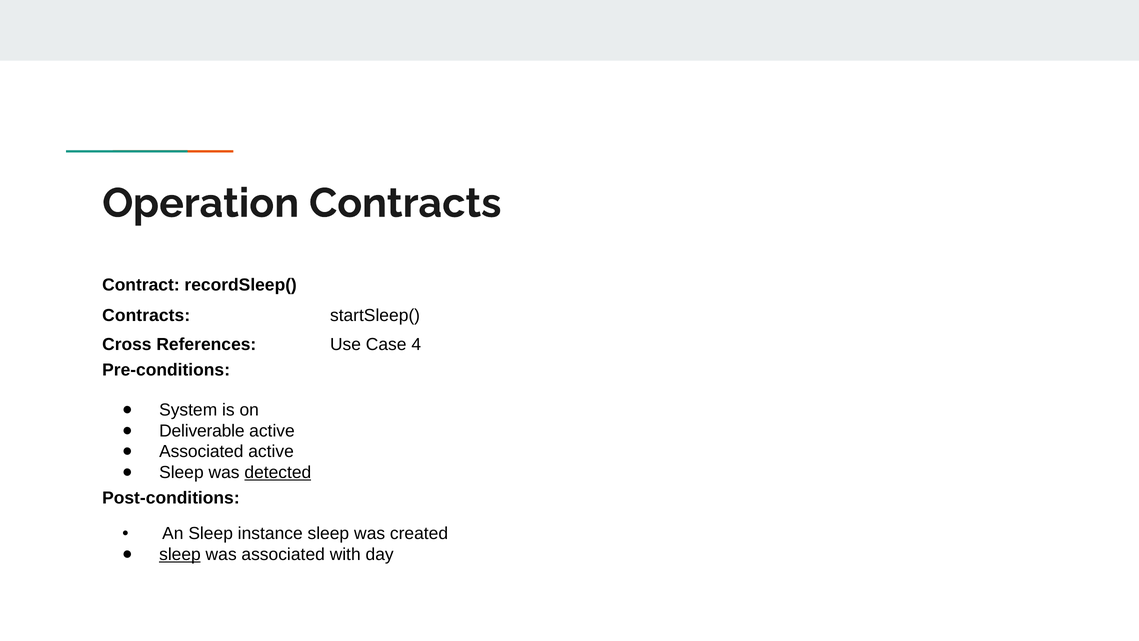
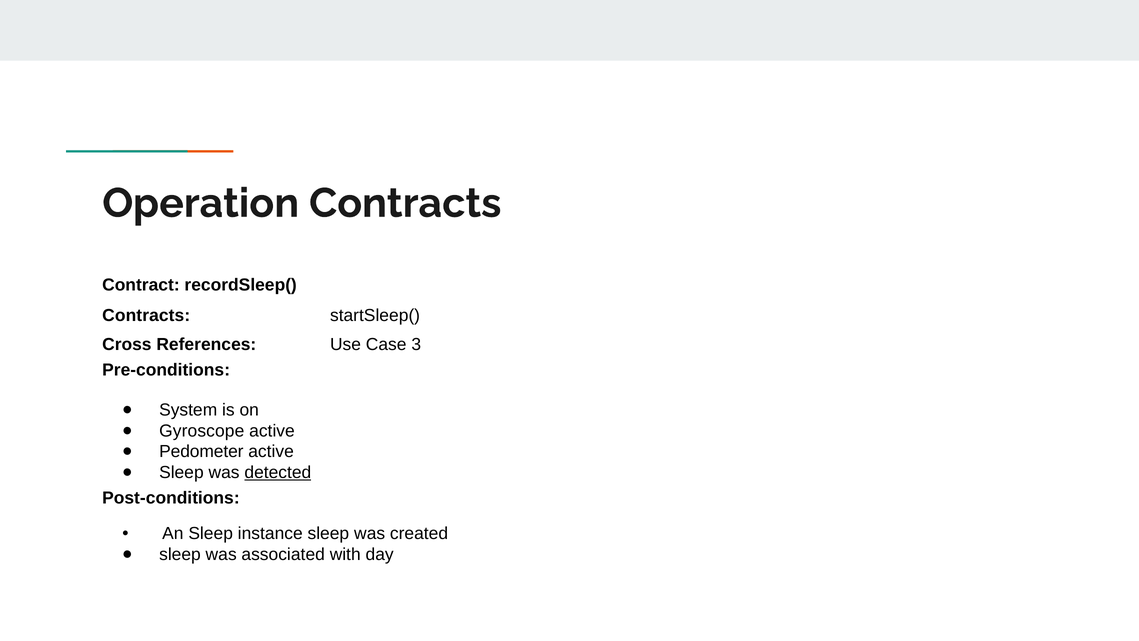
4: 4 -> 3 (416, 344)
Deliverable: Deliverable -> Gyroscope (202, 431)
Associated: Associated -> Pedometer (201, 451)
sleep underline: present -> none (180, 554)
